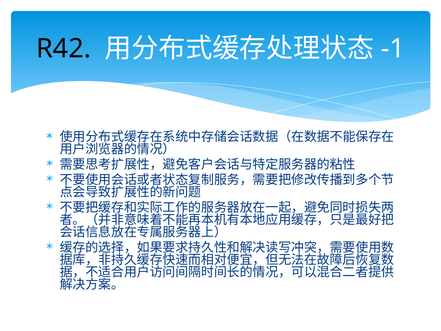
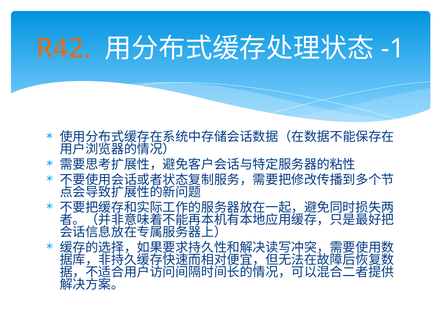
R42 colour: black -> orange (64, 48)
